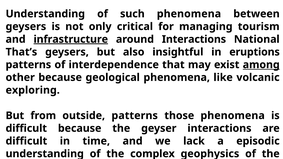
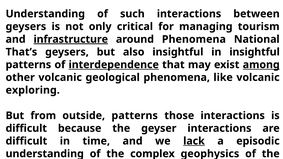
such phenomena: phenomena -> interactions (189, 14)
around Interactions: Interactions -> Phenomena (194, 39)
in eruptions: eruptions -> insightful (255, 52)
interdependence underline: none -> present (114, 65)
other because: because -> volcanic (60, 78)
those phenomena: phenomena -> interactions (233, 116)
lack underline: none -> present (194, 141)
